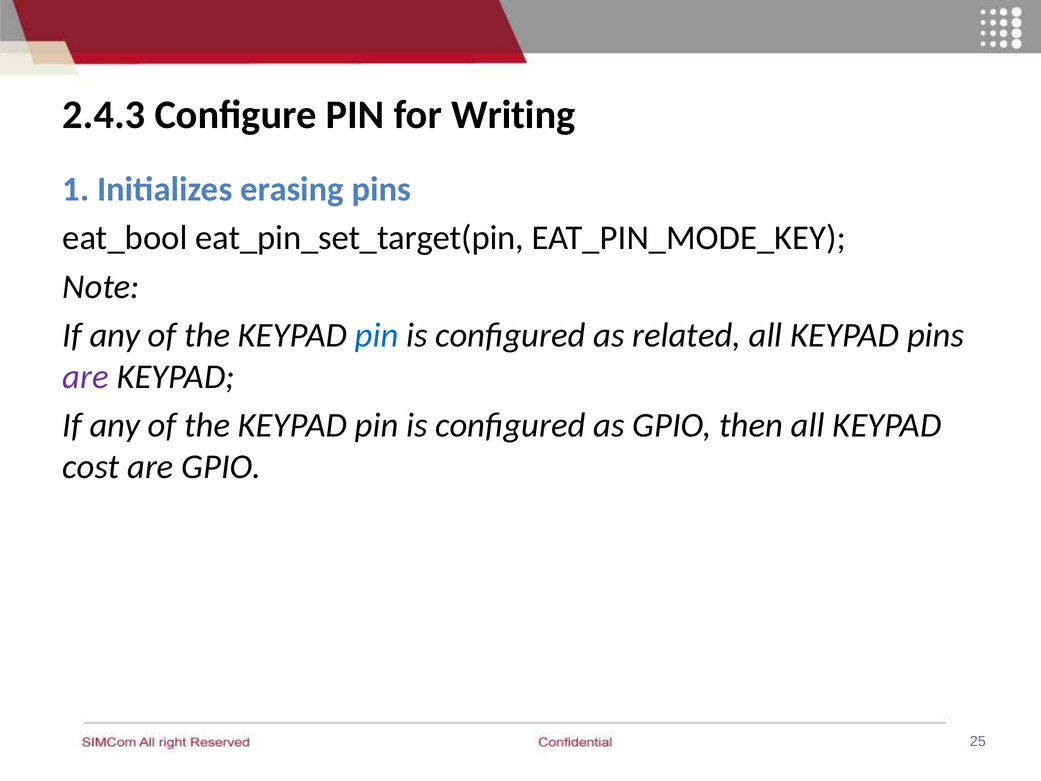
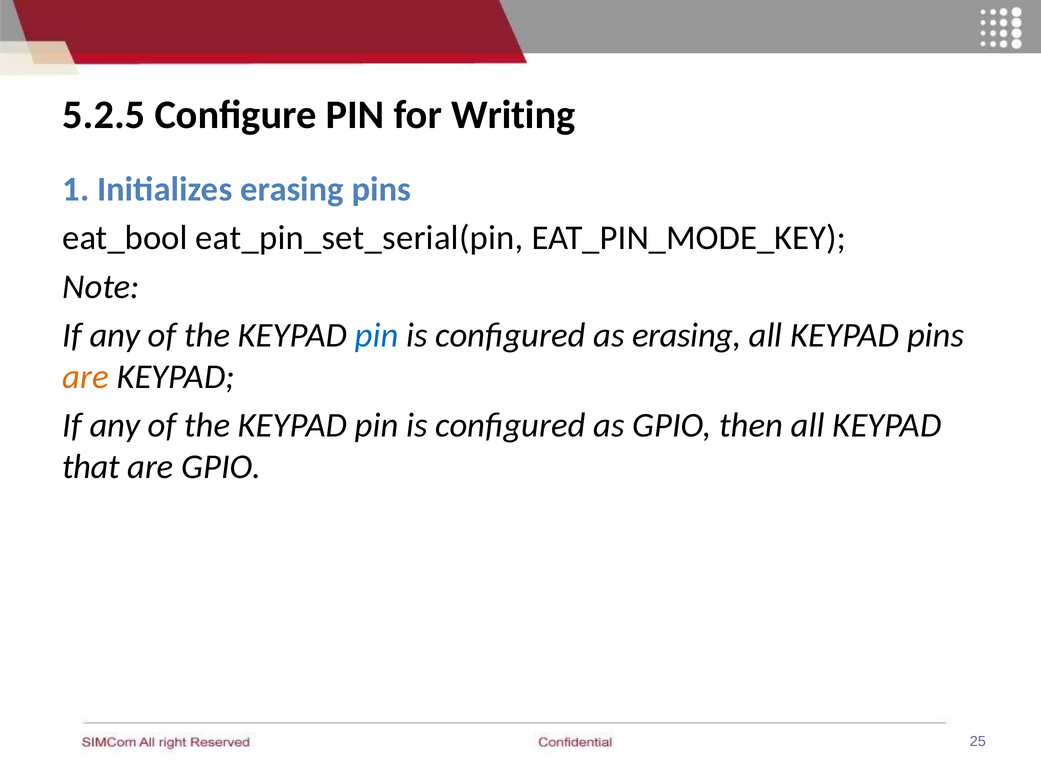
2.4.3: 2.4.3 -> 5.2.5 (104, 115)
eat_pin_set_target(pin: eat_pin_set_target(pin -> eat_pin_set_serial(pin (359, 238)
as related: related -> erasing (687, 335)
are colour: purple -> orange (86, 377)
cost: cost -> that (91, 467)
